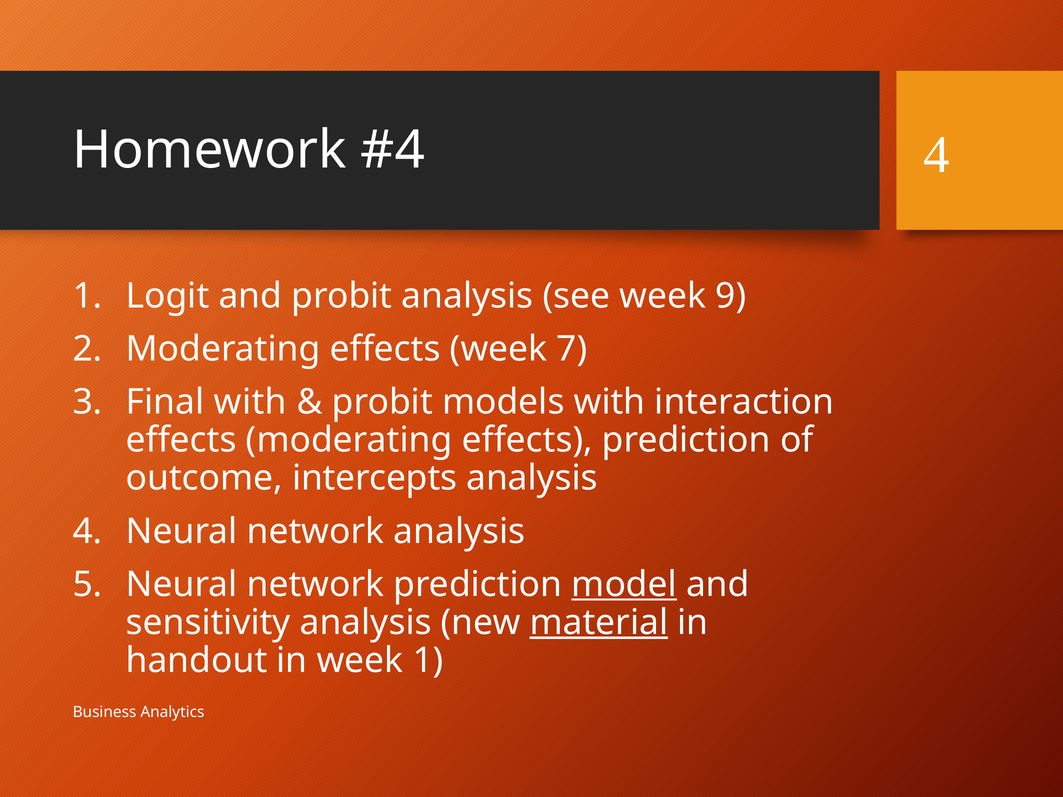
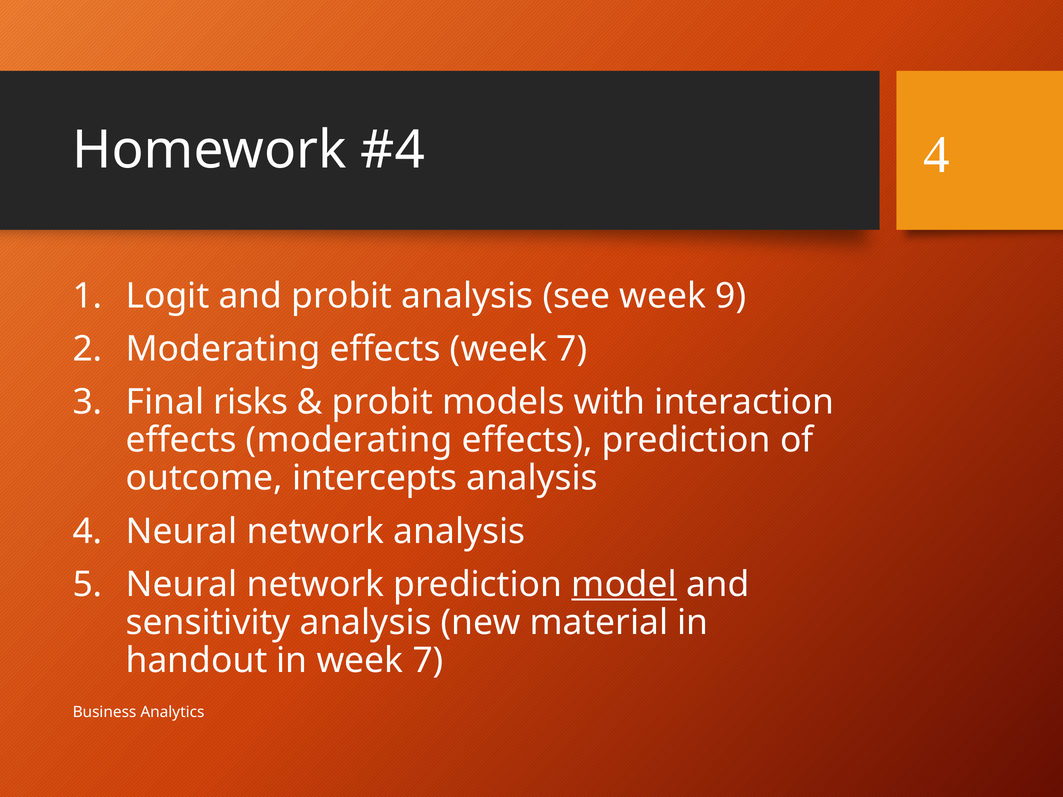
Final with: with -> risks (251, 402)
material underline: present -> none (599, 623)
in week 1: 1 -> 7 (428, 661)
